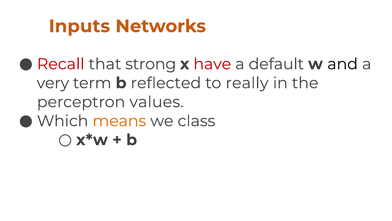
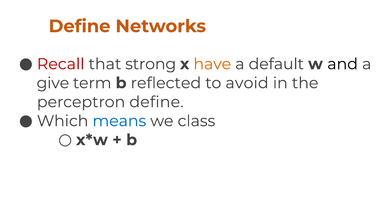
Inputs: Inputs -> Define (80, 26)
have colour: red -> orange (212, 64)
very: very -> give (53, 83)
really: really -> avoid (247, 83)
perceptron values: values -> define (157, 102)
means colour: orange -> blue (119, 121)
